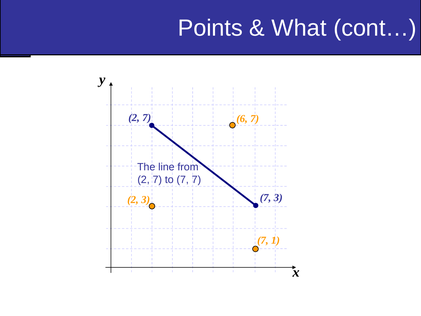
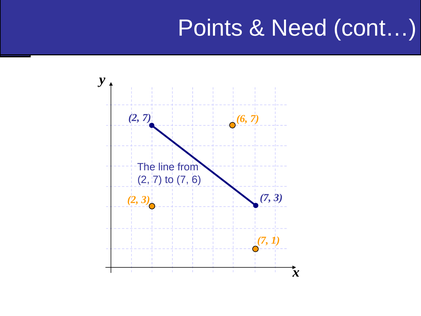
What: What -> Need (299, 28)
to 7 7: 7 -> 6 (196, 179)
